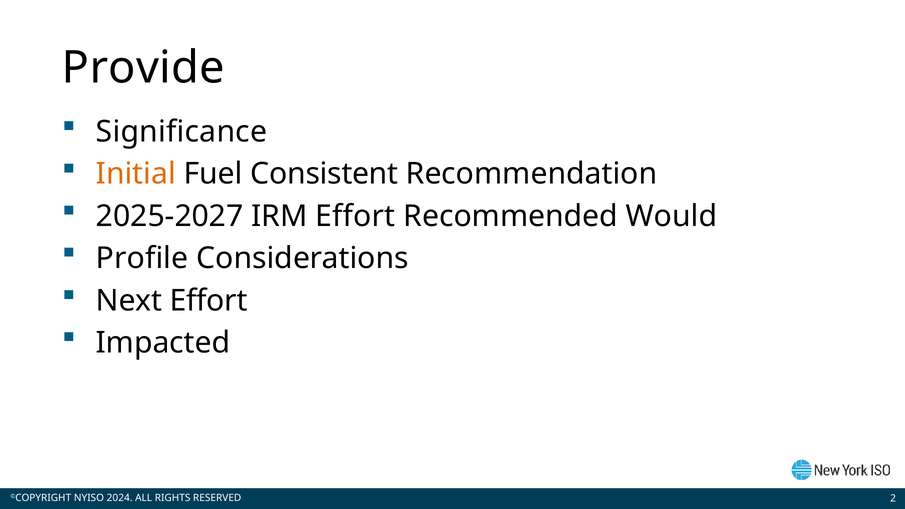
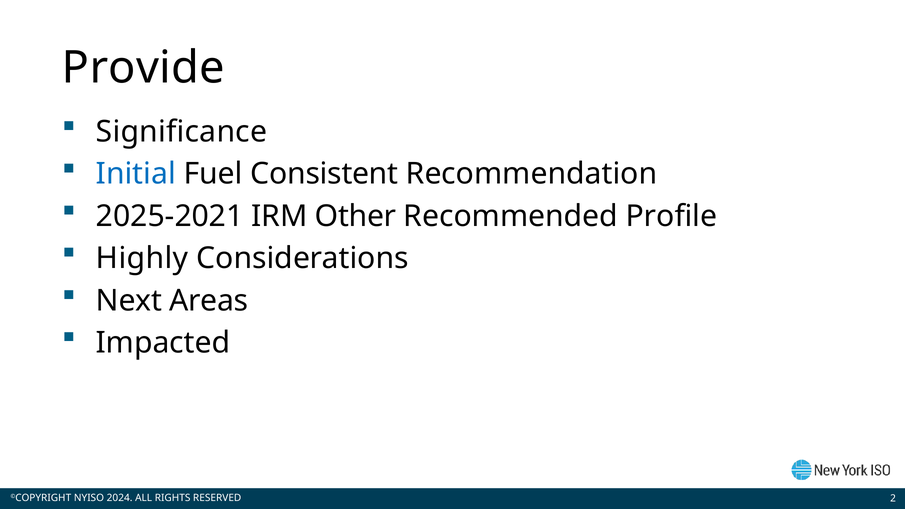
Initial colour: orange -> blue (136, 174)
2025-2027: 2025-2027 -> 2025-2021 (170, 216)
IRM Effort: Effort -> Other (356, 216)
Would: Would -> Profile (672, 216)
Profile: Profile -> Highly (142, 258)
Next Effort: Effort -> Areas (209, 301)
